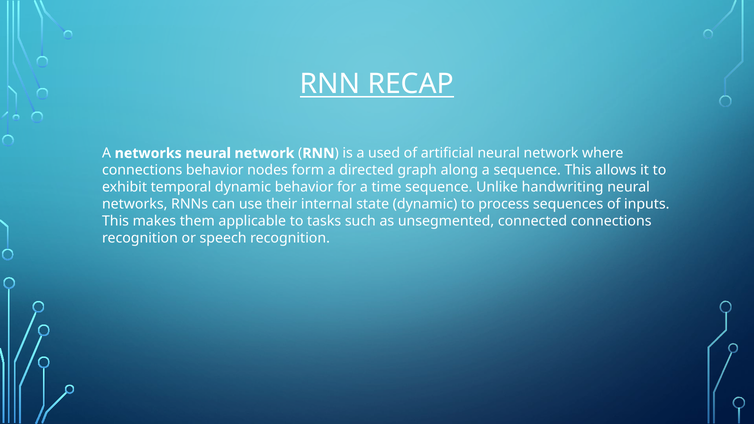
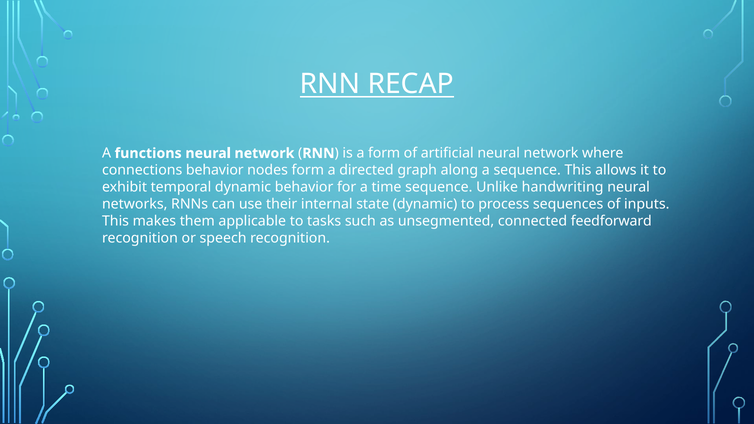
A networks: networks -> functions (148, 153)
a used: used -> form (384, 153)
connected connections: connections -> feedforward (611, 221)
